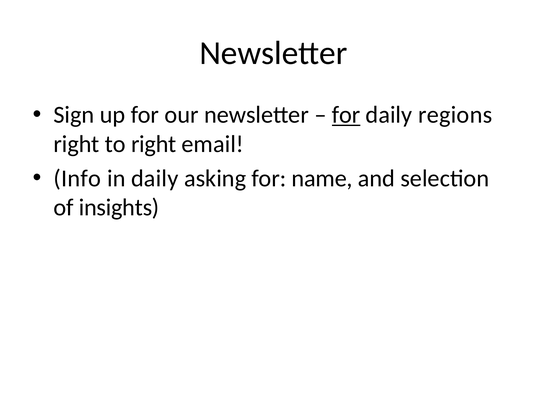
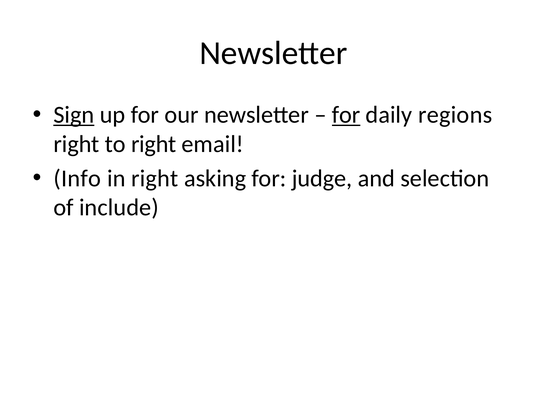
Sign underline: none -> present (74, 115)
in daily: daily -> right (155, 178)
name: name -> judge (322, 178)
insights: insights -> include (119, 207)
